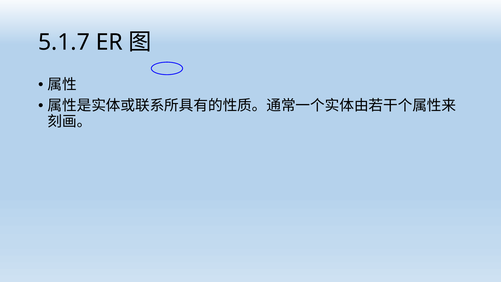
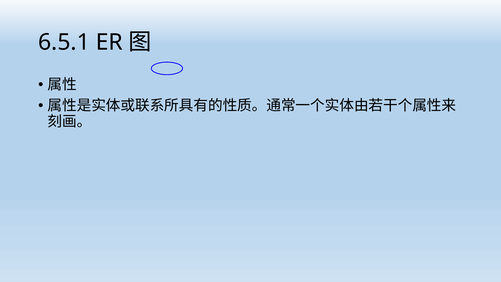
5.1.7: 5.1.7 -> 6.5.1 (64, 42)
